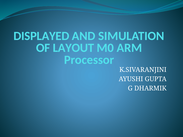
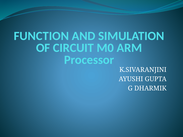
DISPLAYED: DISPLAYED -> FUNCTION (41, 36)
LAYOUT: LAYOUT -> CIRCUIT (73, 48)
